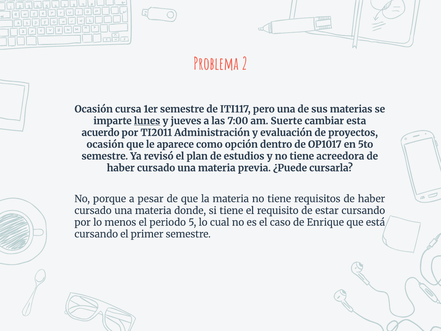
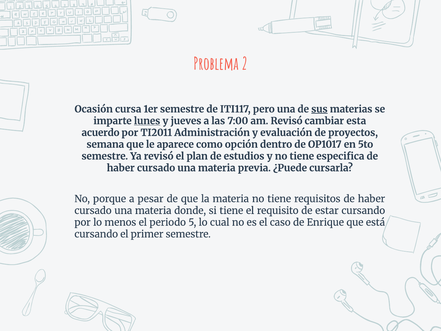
sus underline: none -> present (319, 109)
am Suerte: Suerte -> Revisó (287, 121)
ocasión: ocasión -> semana (105, 144)
acreedora: acreedora -> especifica (340, 156)
